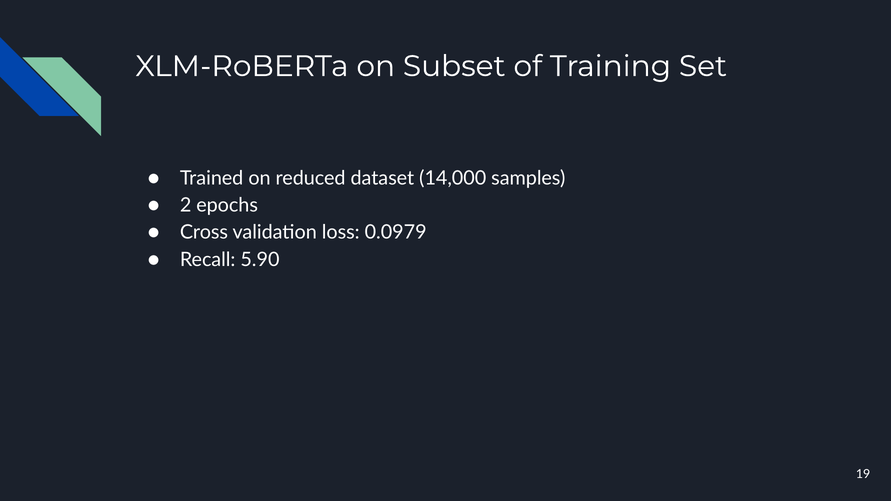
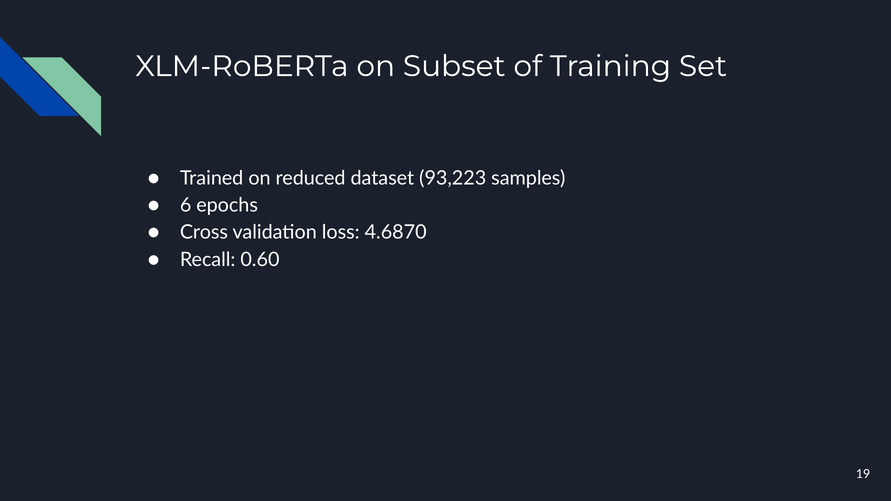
14,000: 14,000 -> 93,223 (453, 178)
2: 2 -> 6 (186, 205)
0.0979: 0.0979 -> 4.6870 (396, 232)
5.90: 5.90 -> 0.60 (260, 260)
